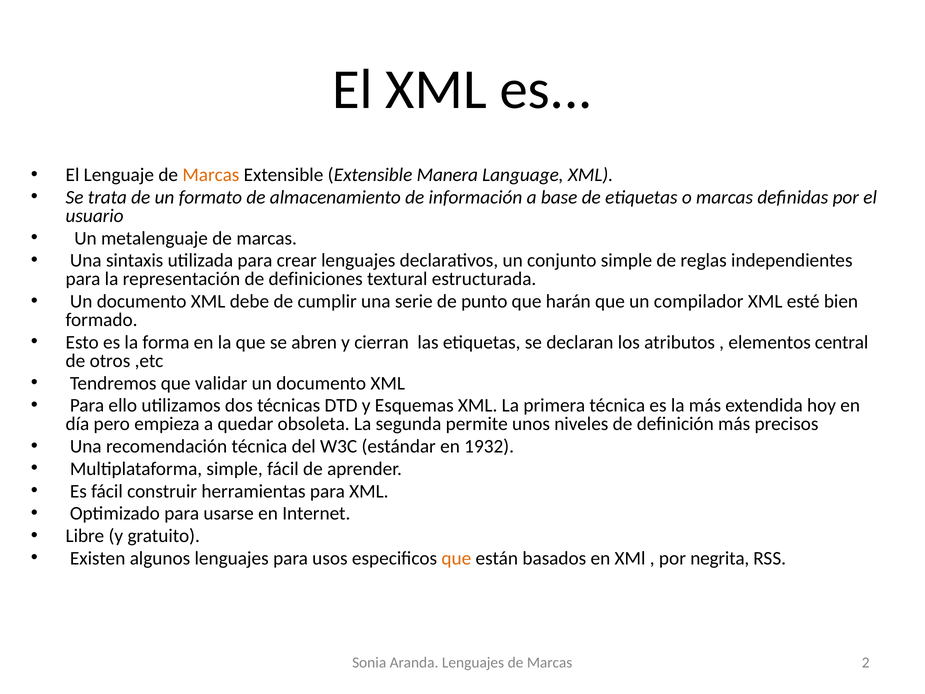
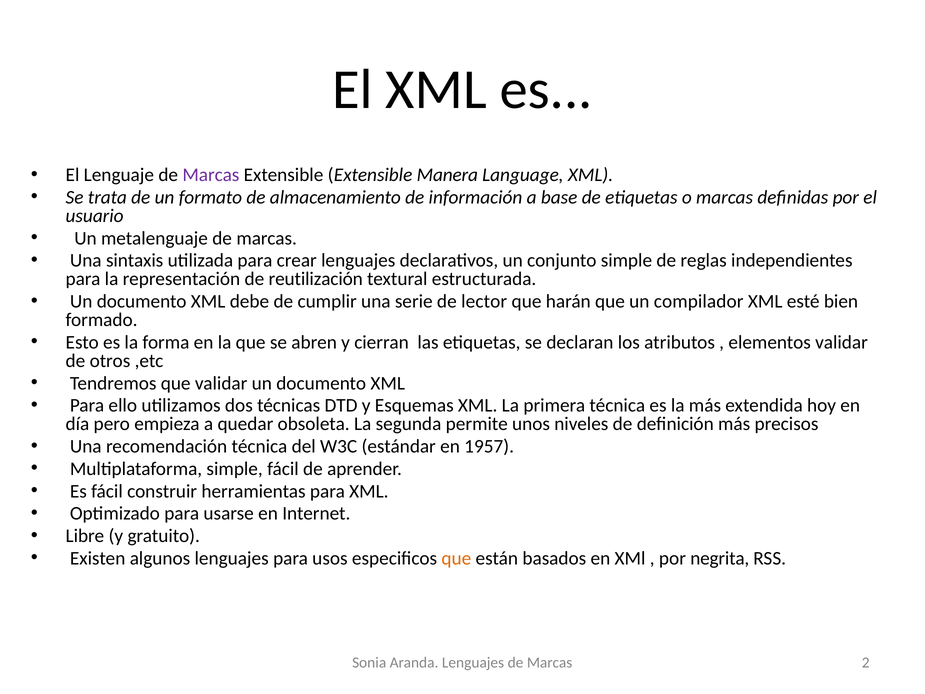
Marcas colour: orange -> purple (211, 175)
definiciones: definiciones -> reutilización (316, 279)
punto: punto -> lector (484, 301)
elementos central: central -> validar (841, 342)
1932: 1932 -> 1957 (489, 446)
